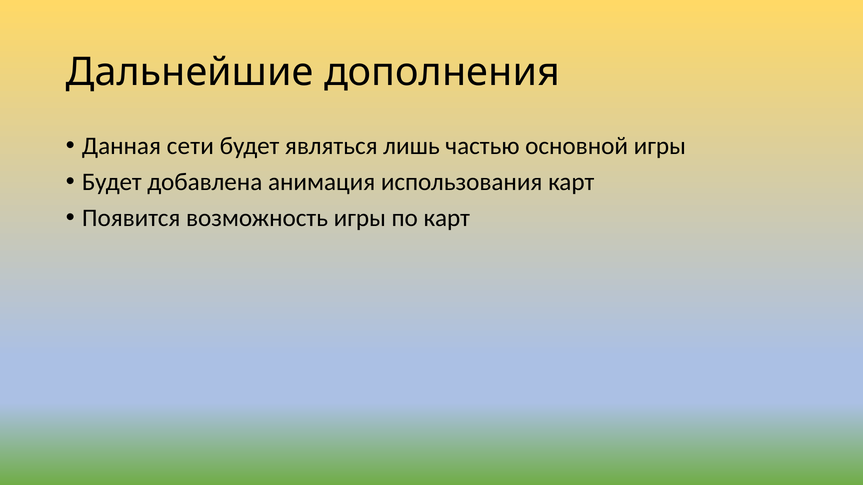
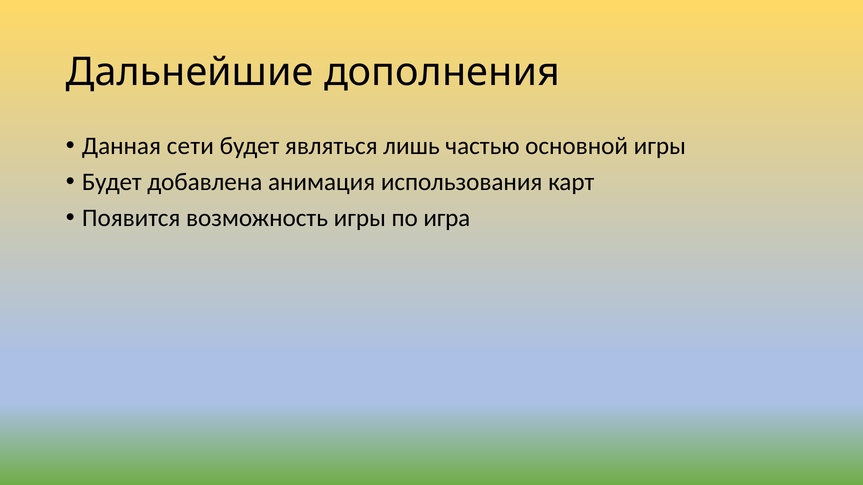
по карт: карт -> игра (447, 218)
